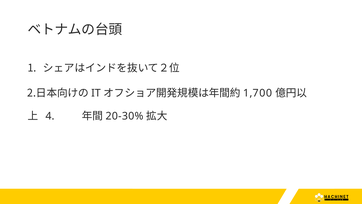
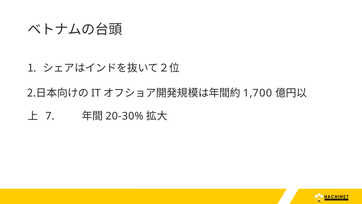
4: 4 -> 7 (50, 116)
